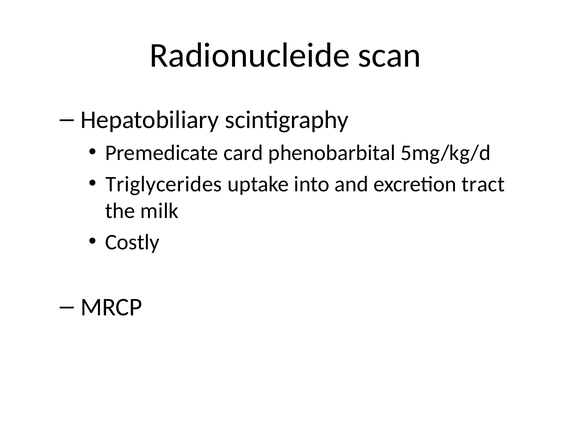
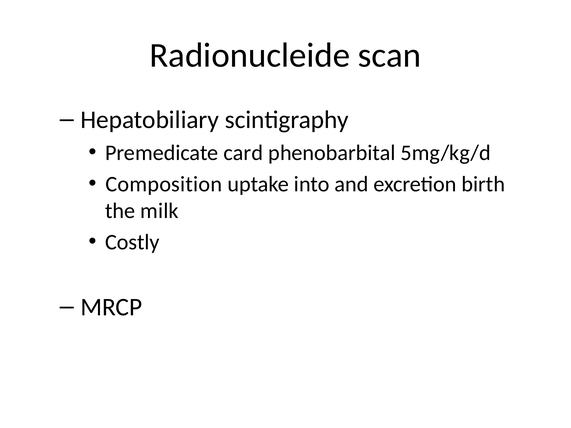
Triglycerides: Triglycerides -> Composition (164, 184)
tract: tract -> birth (483, 184)
